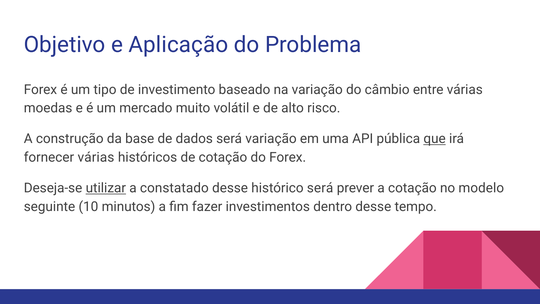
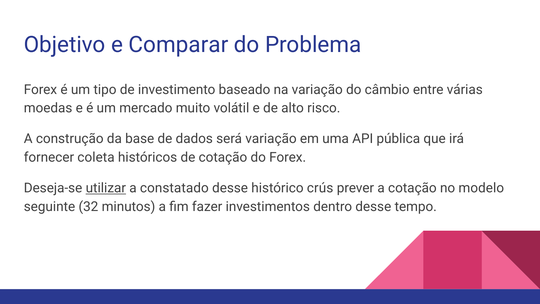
Aplicação: Aplicação -> Comparar (178, 45)
que underline: present -> none (435, 139)
fornecer várias: várias -> coleta (96, 157)
histórico será: será -> crús (320, 188)
10: 10 -> 32 (88, 207)
